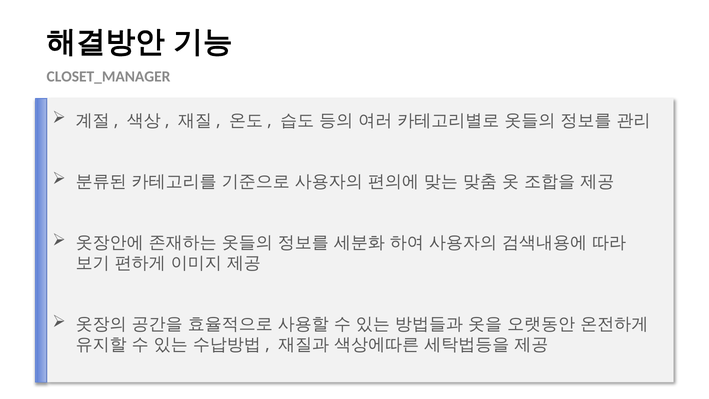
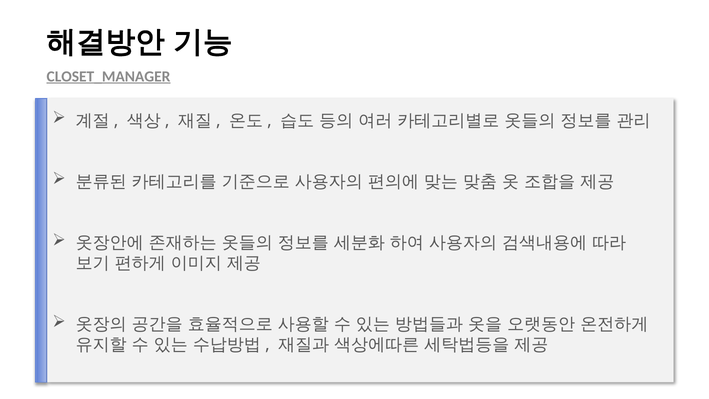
CLOSET_MANAGER underline: none -> present (108, 76)
